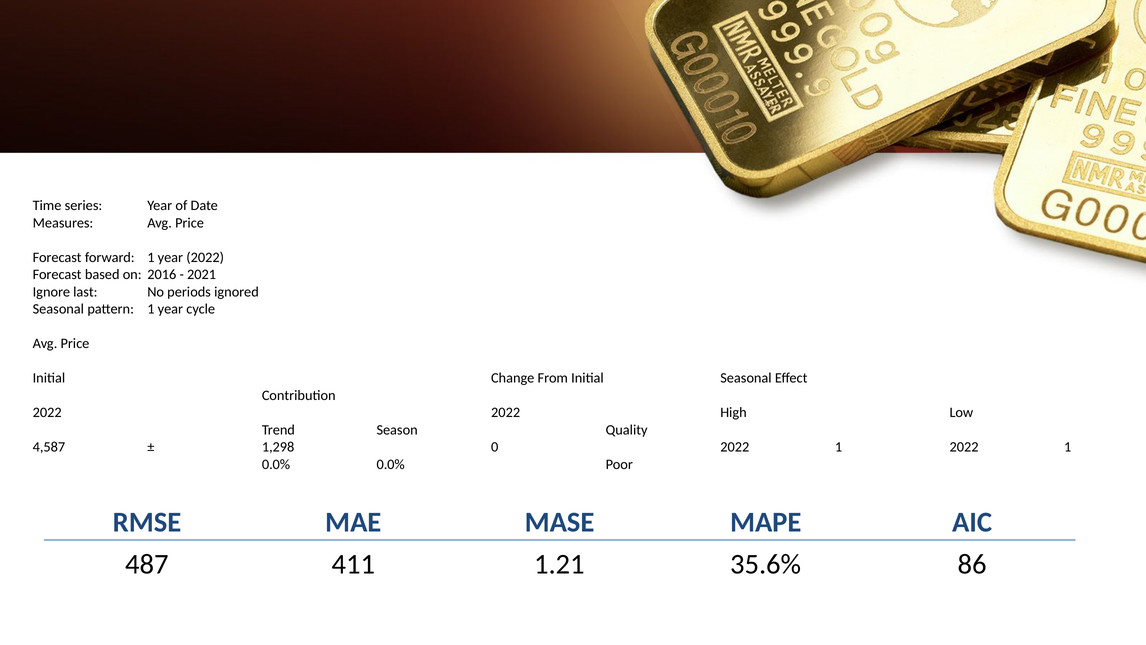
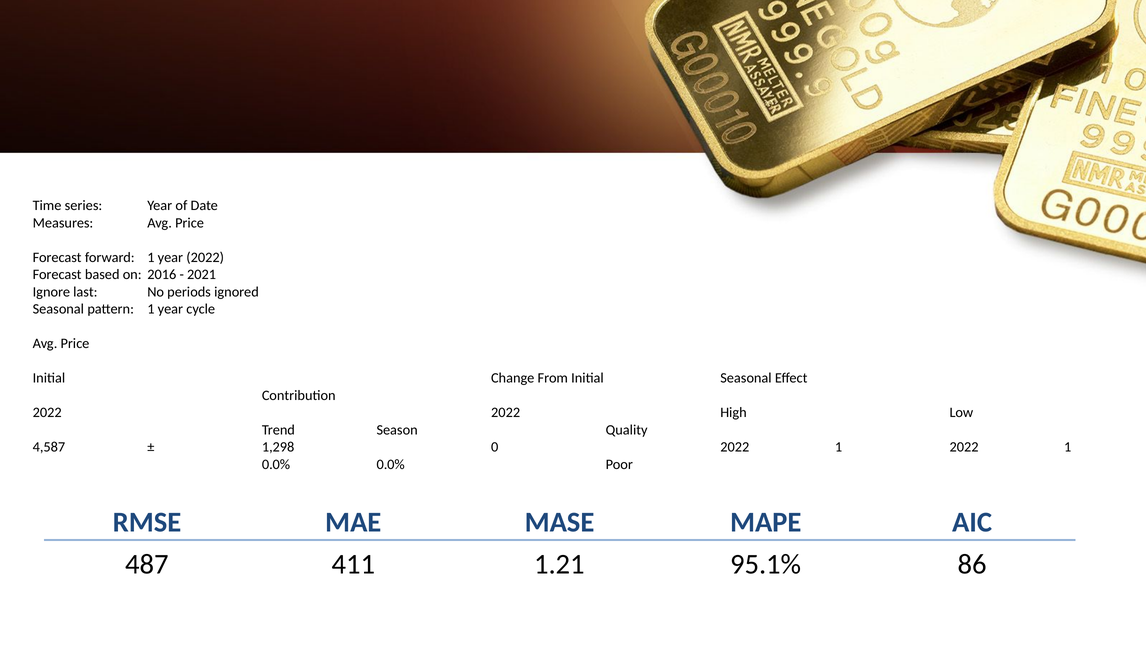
35.6%: 35.6% -> 95.1% (766, 564)
